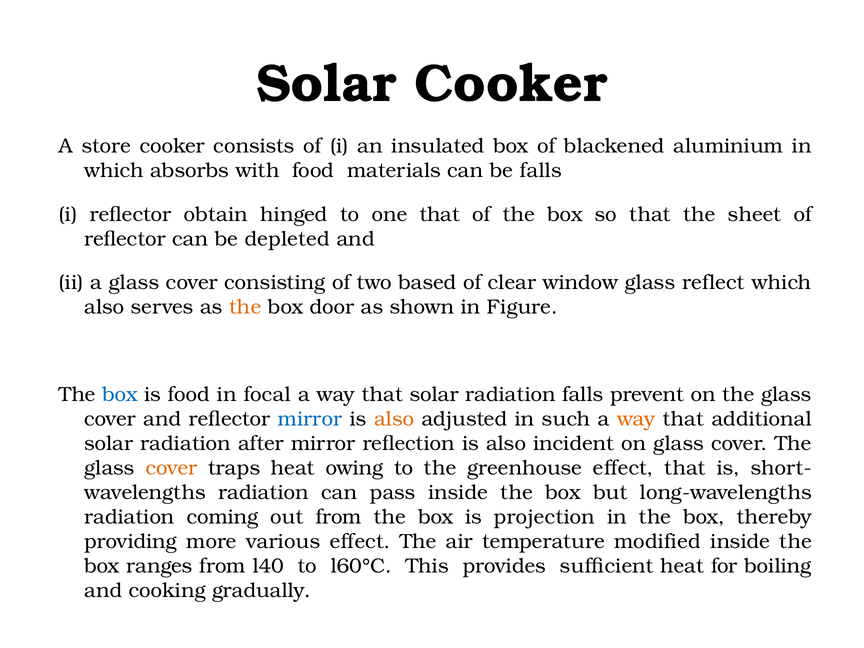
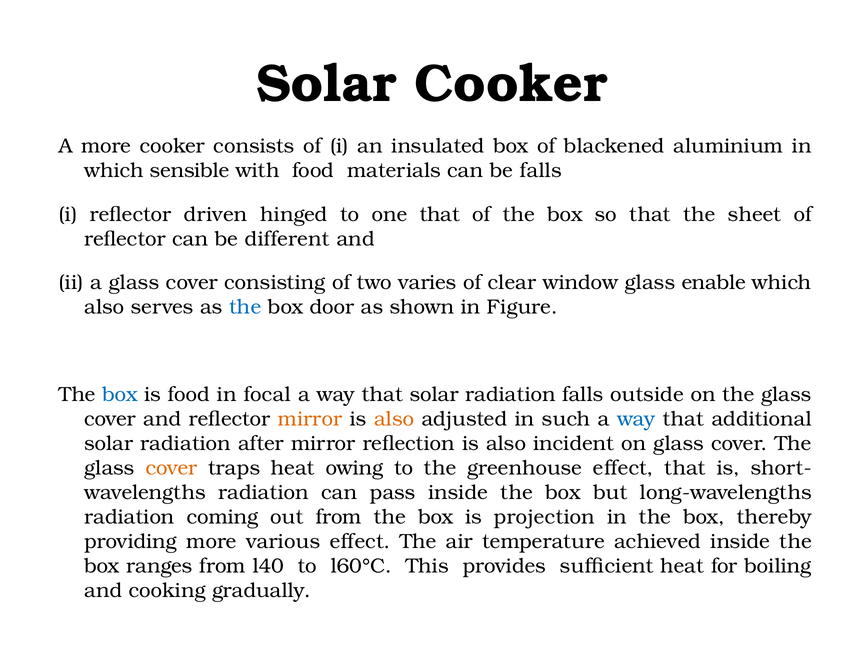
A store: store -> more (106, 146)
absorbs: absorbs -> sensible (190, 171)
obtain: obtain -> driven (216, 214)
depleted: depleted -> different (287, 239)
based: based -> varies (427, 283)
reflect: reflect -> enable (714, 283)
the colour: orange -> blue (245, 307)
prevent: prevent -> outside (647, 394)
mirror colour: blue -> orange (310, 419)
way colour: orange -> blue (636, 419)
modified: modified -> achieved (657, 541)
